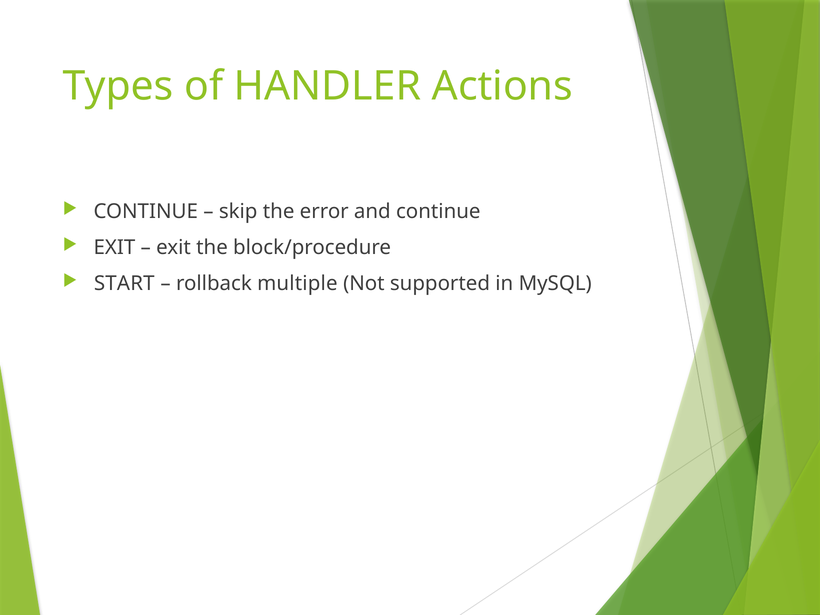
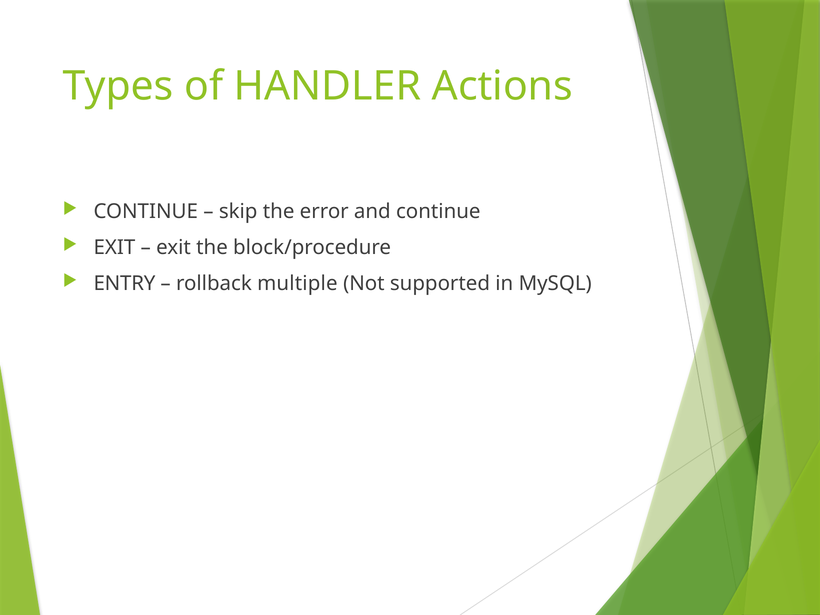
START: START -> ENTRY (124, 284)
